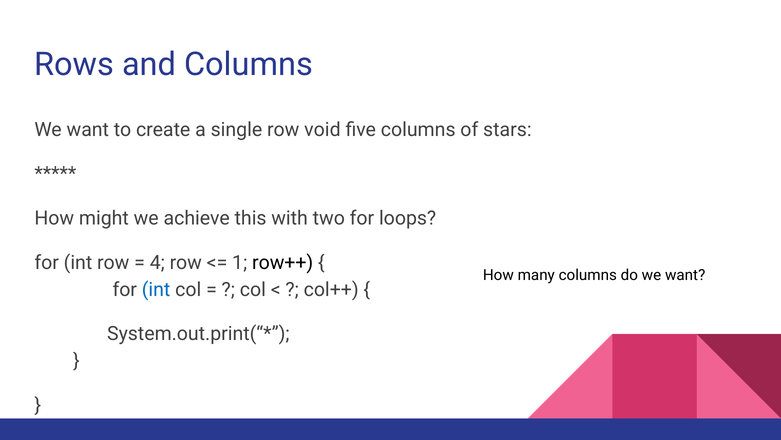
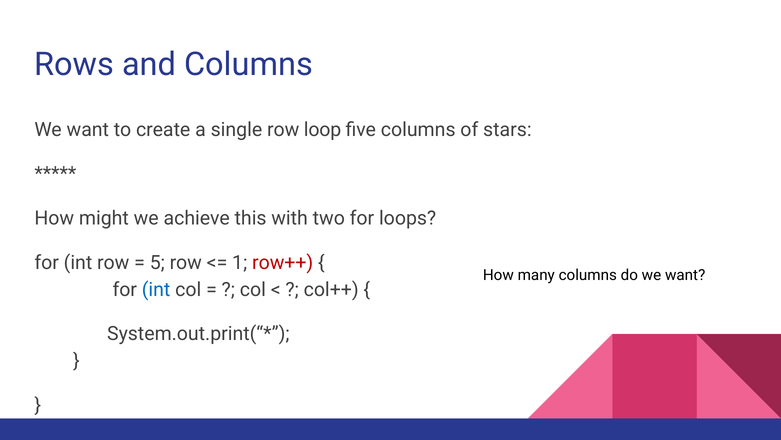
void: void -> loop (323, 129)
4: 4 -> 5 (157, 262)
row++ colour: black -> red (283, 262)
